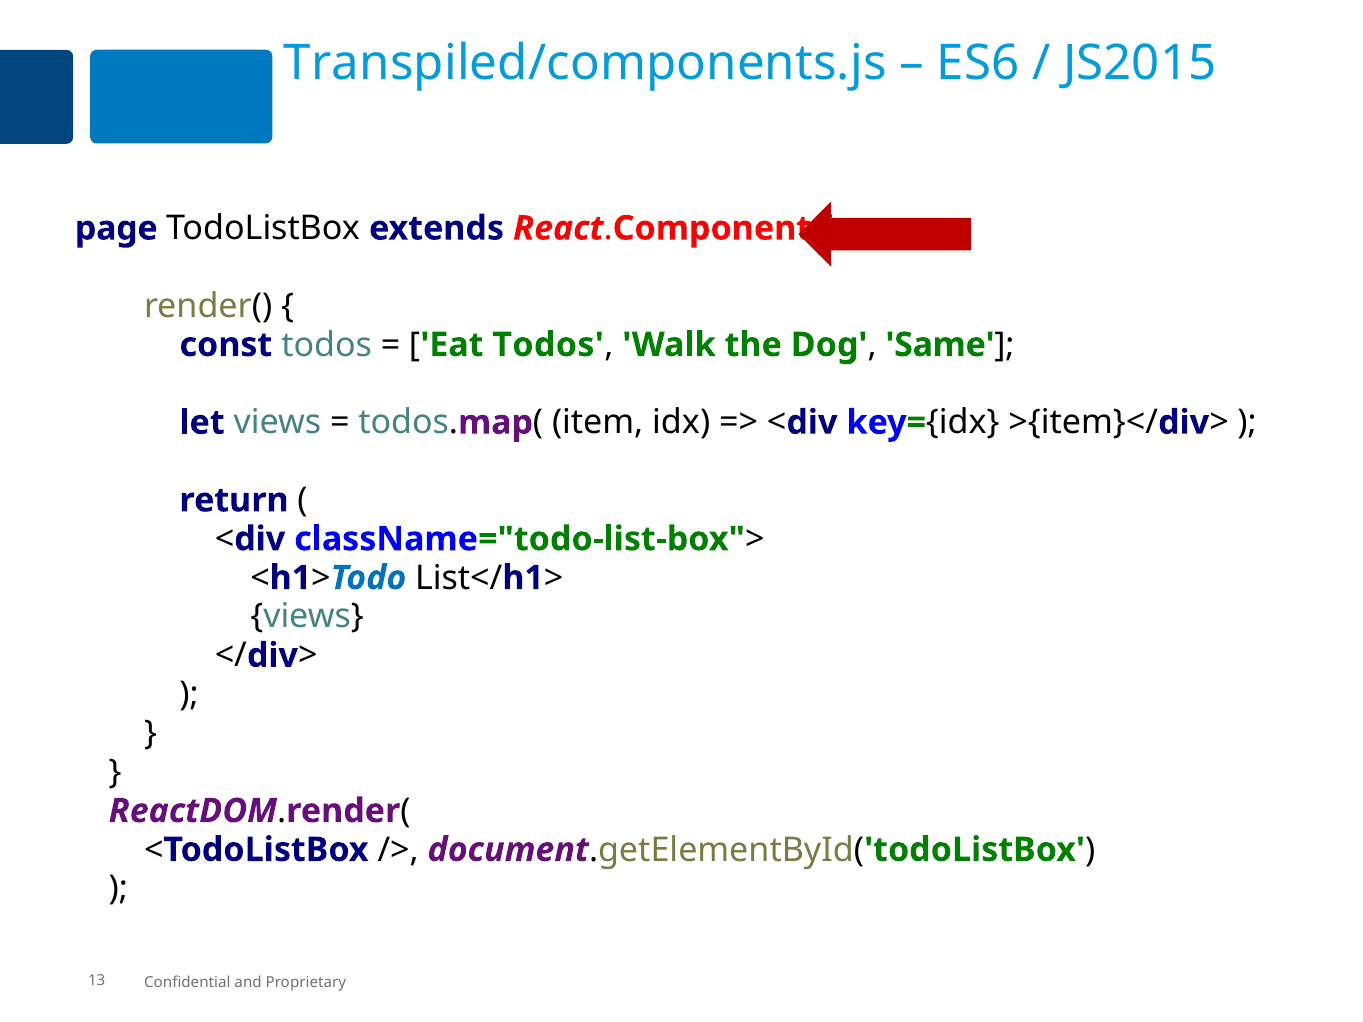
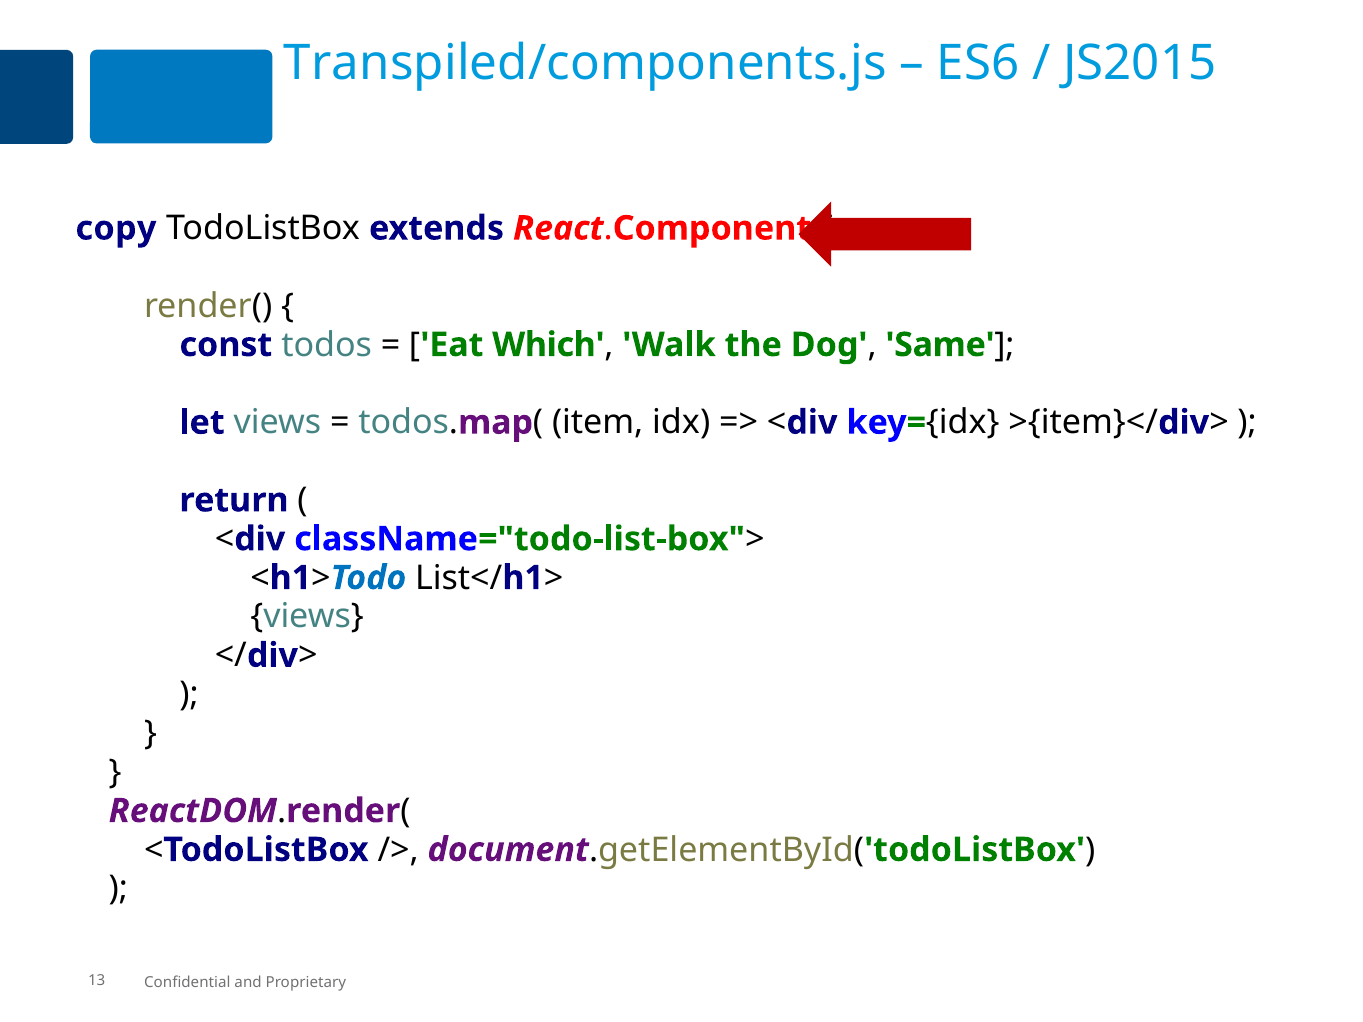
page: page -> copy (116, 228)
Eat Todos: Todos -> Which (548, 345)
